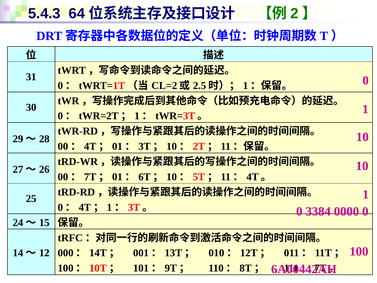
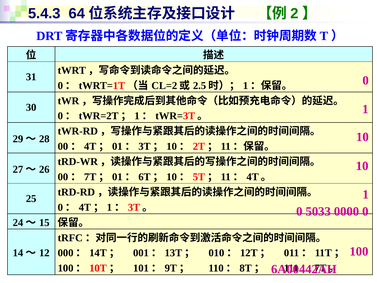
3384: 3384 -> 5033 (318, 211)
